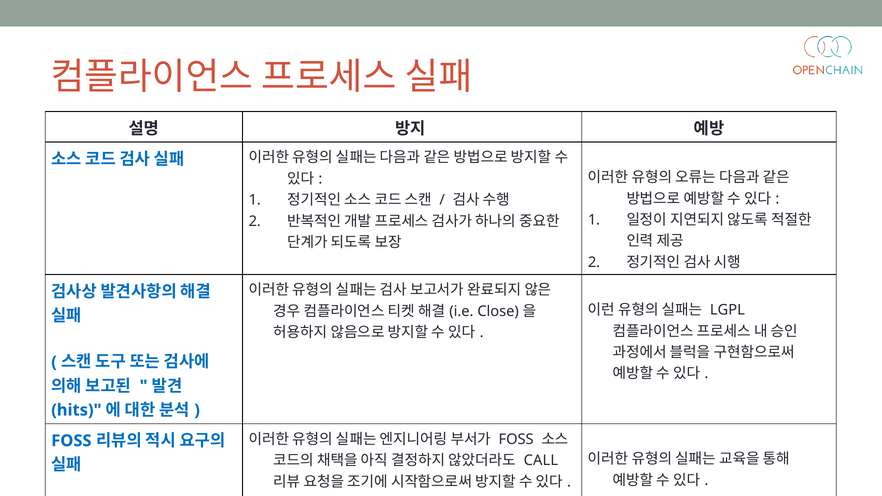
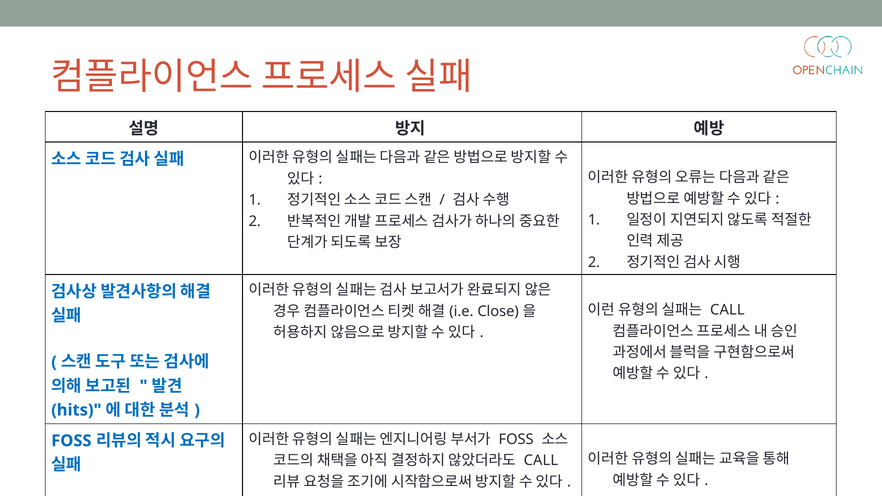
LGPL: LGPL -> CALL (727, 310)
